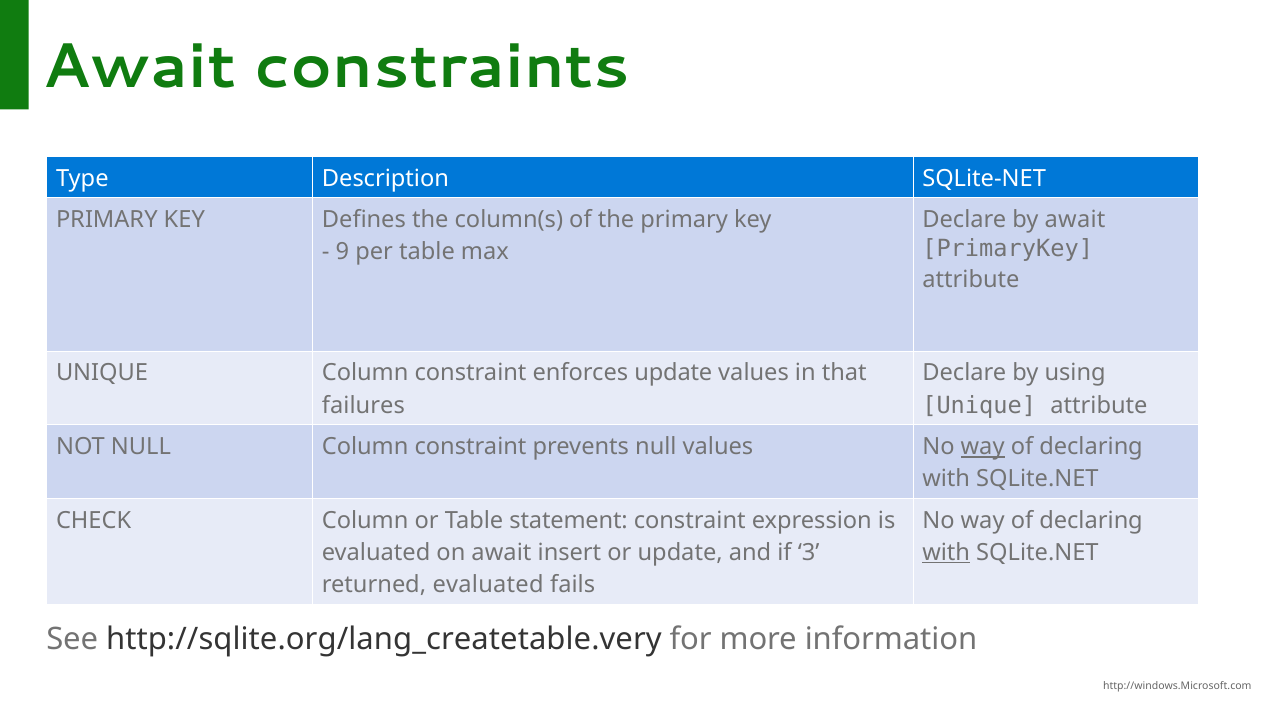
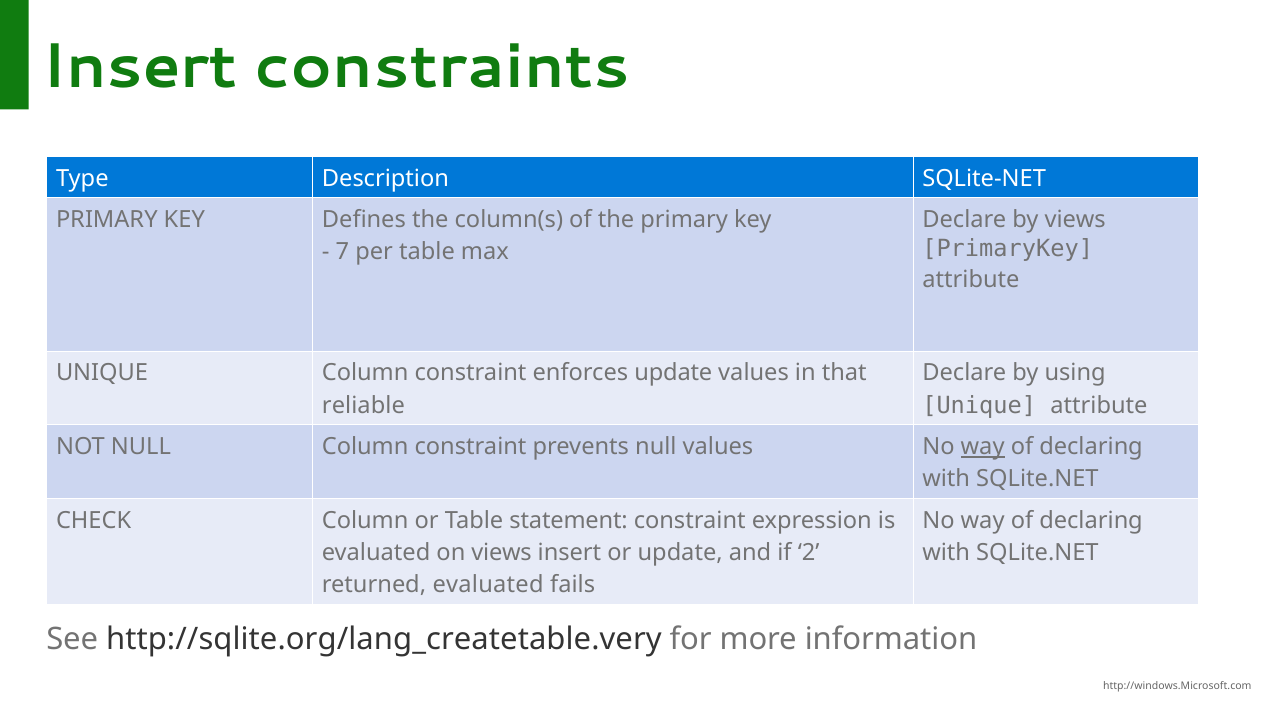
Await: Await -> Insert (140, 66)
by await: await -> views (1075, 220)
9: 9 -> 7 (342, 252)
failures: failures -> reliable (363, 406)
on await: await -> views (502, 553)
3: 3 -> 2 (809, 553)
with underline: present -> none (946, 553)
